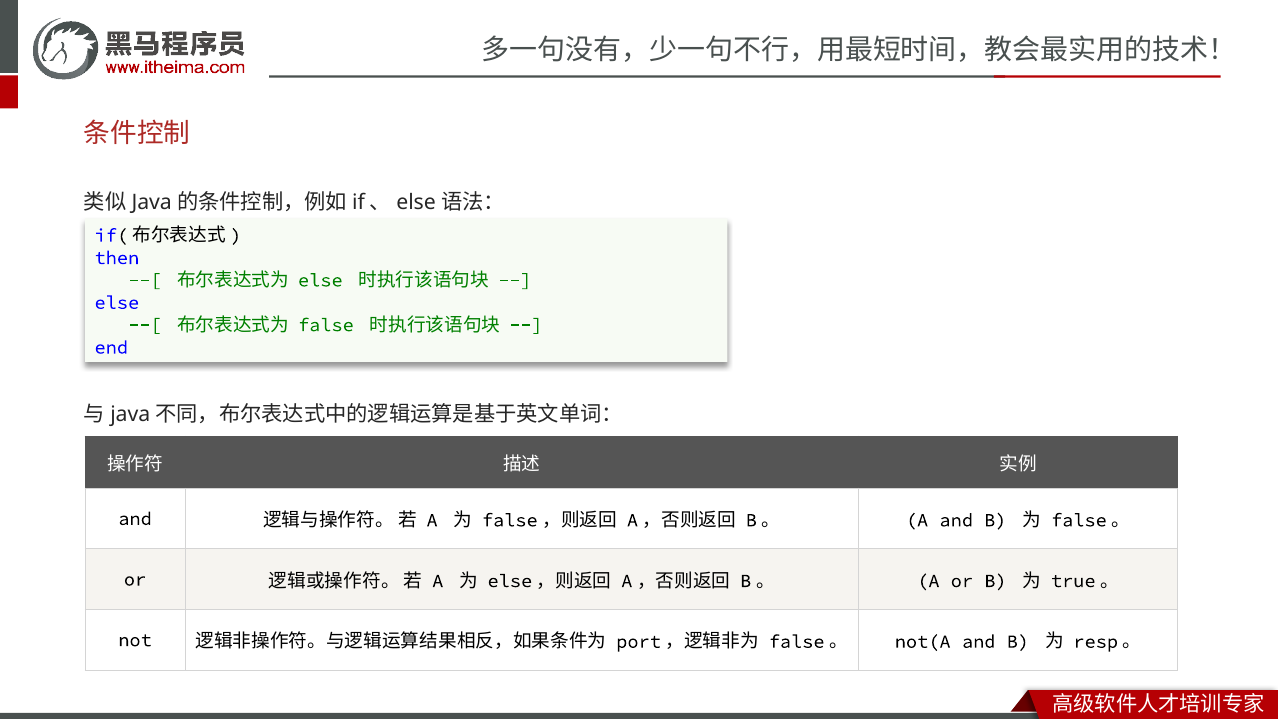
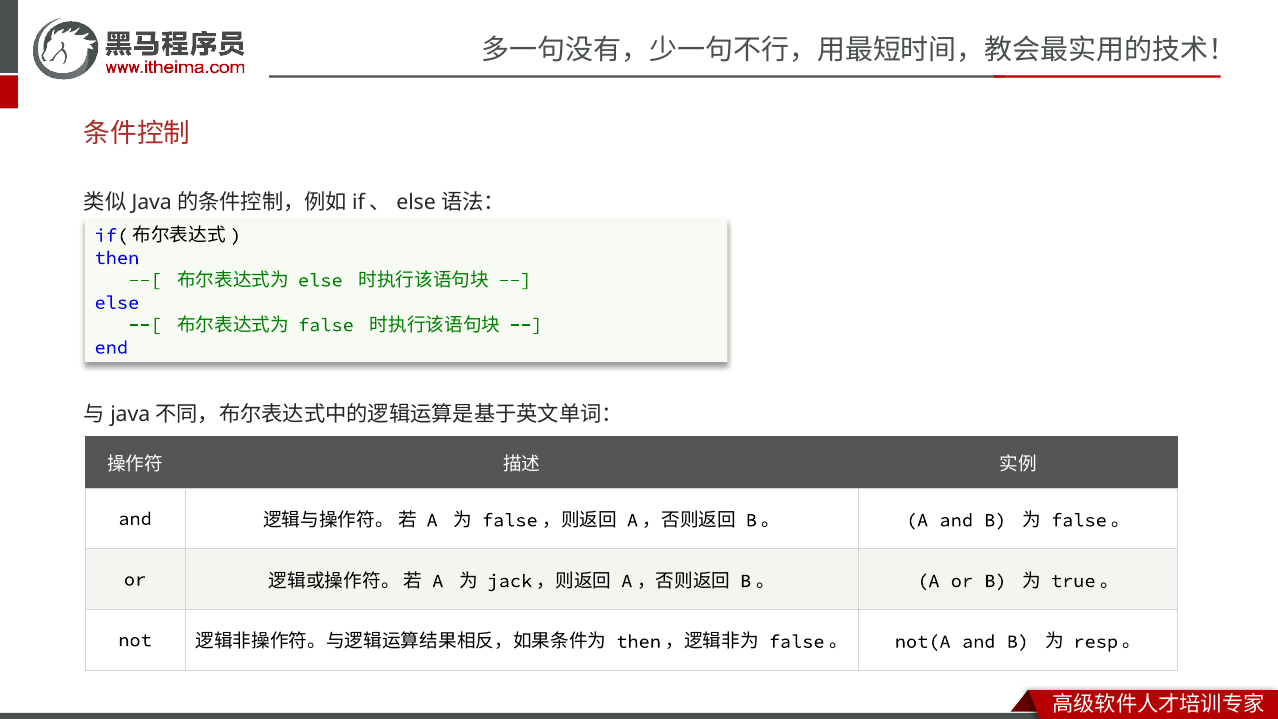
else: else -> jack (510, 581)
port: port -> then (639, 641)
